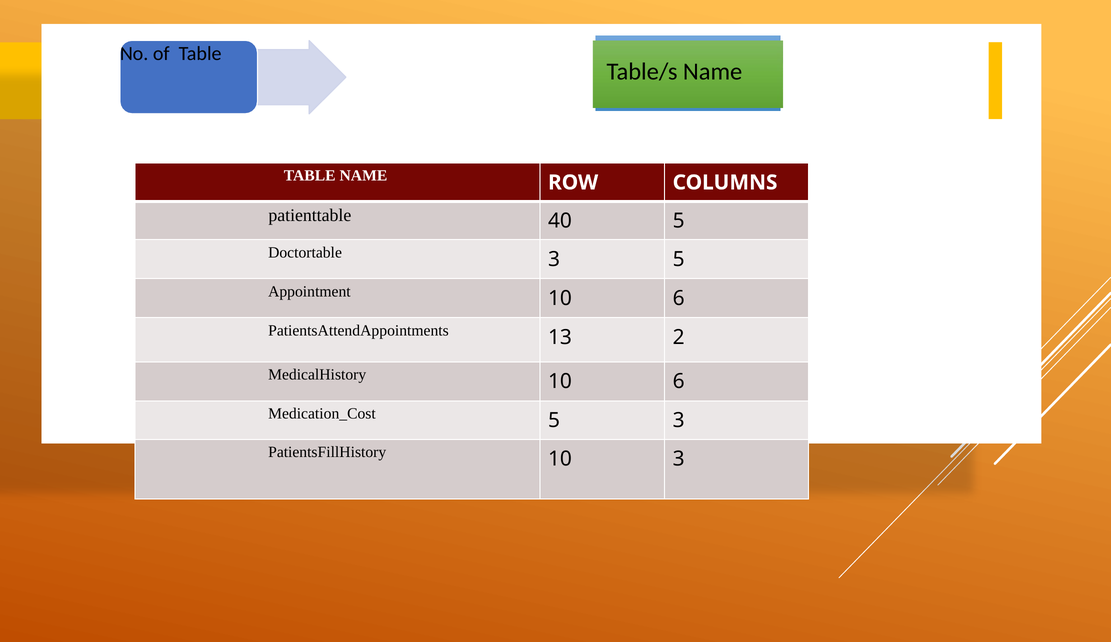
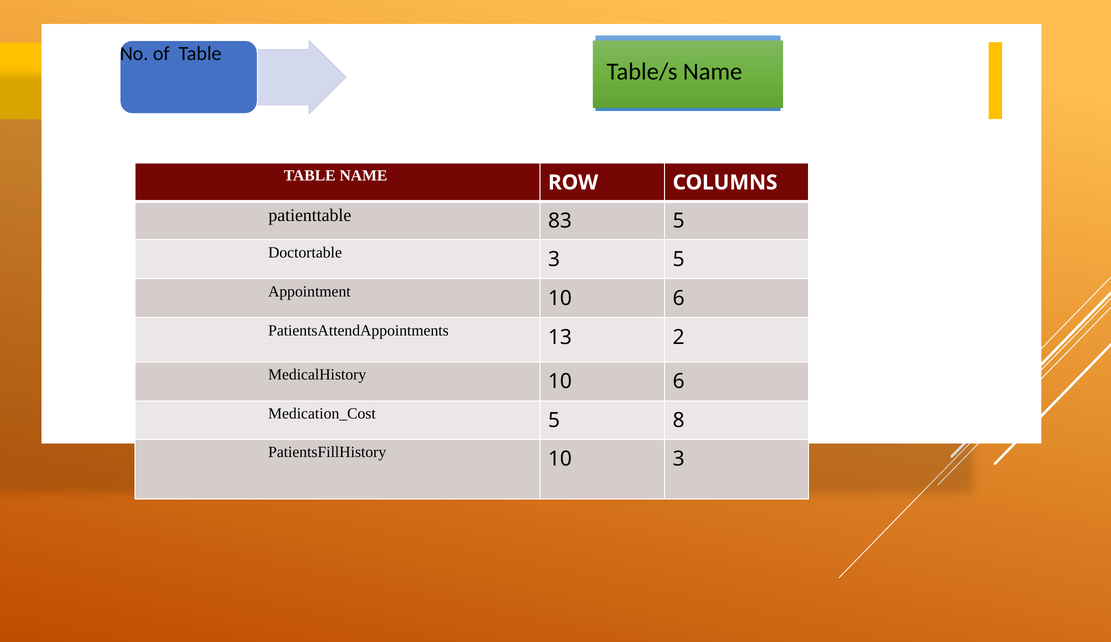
40: 40 -> 83 (560, 221)
5 3: 3 -> 8 (679, 421)
